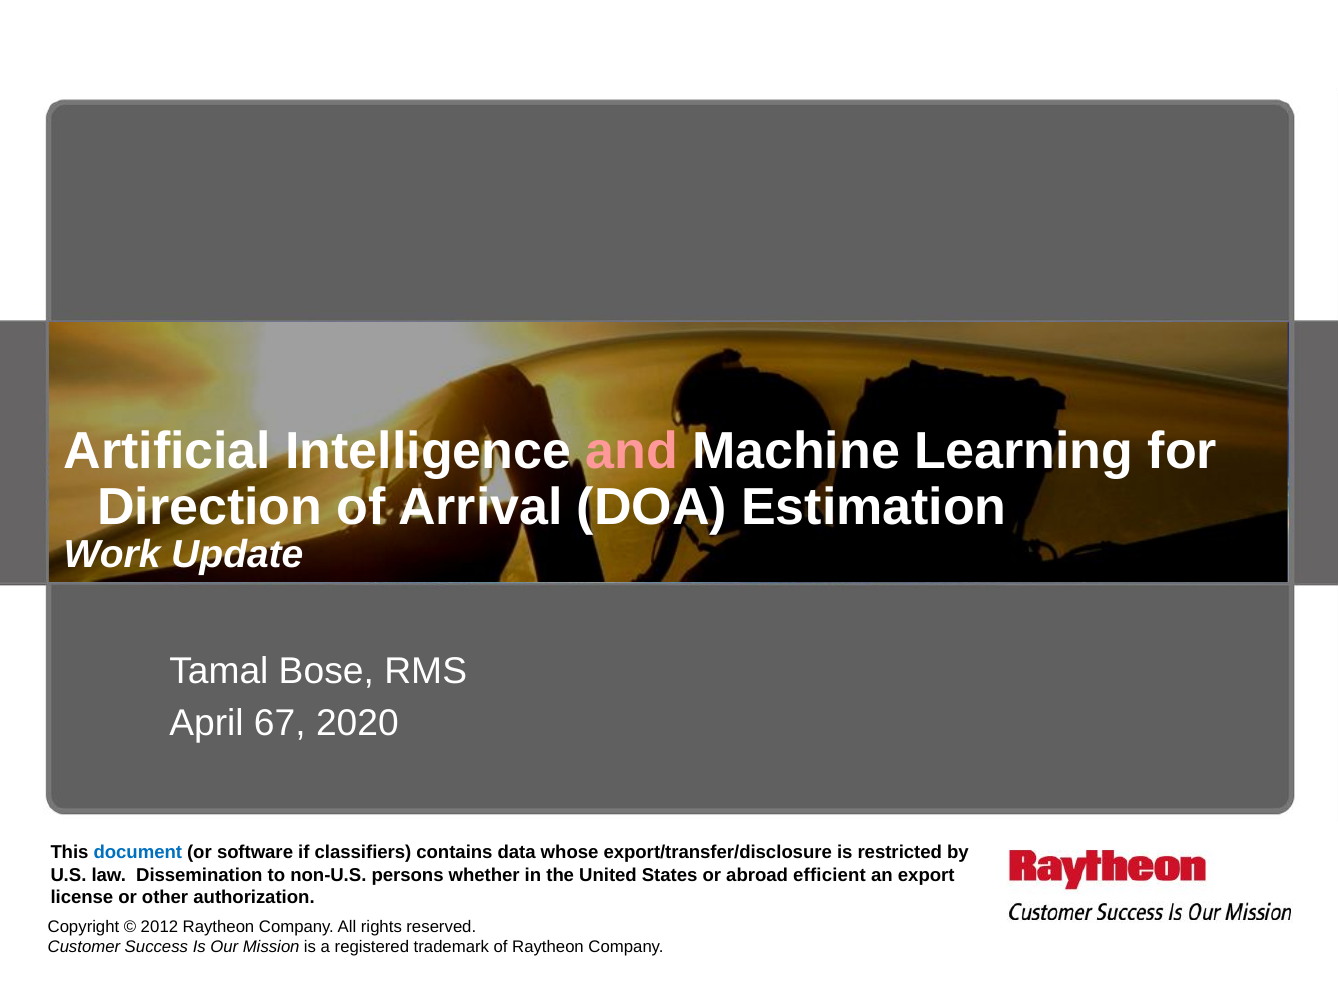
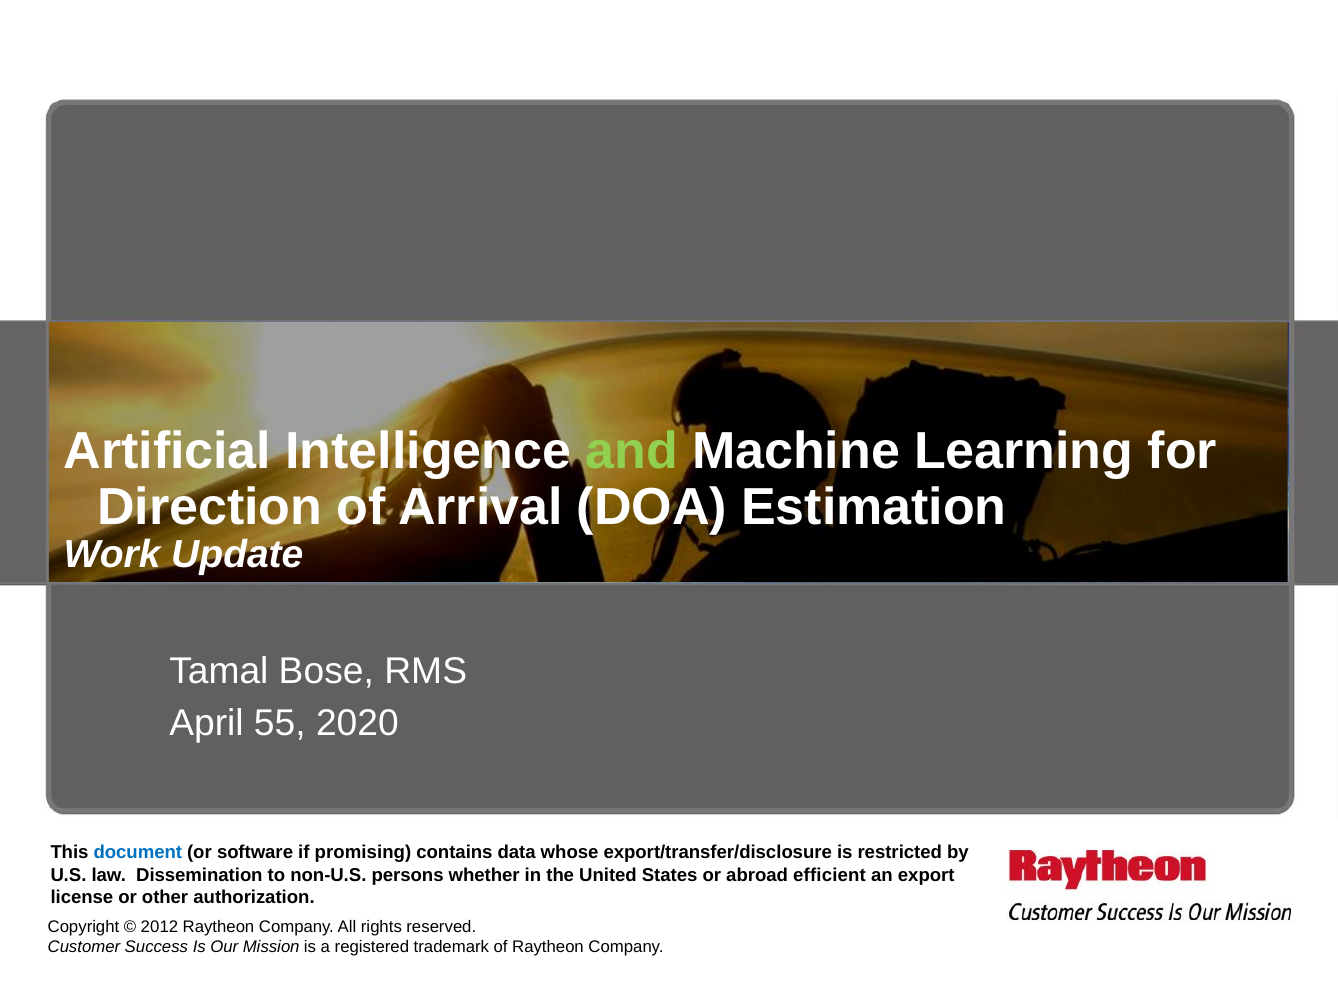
and colour: pink -> light green (632, 451)
67: 67 -> 55 (280, 723)
classifiers: classifiers -> promising (363, 852)
